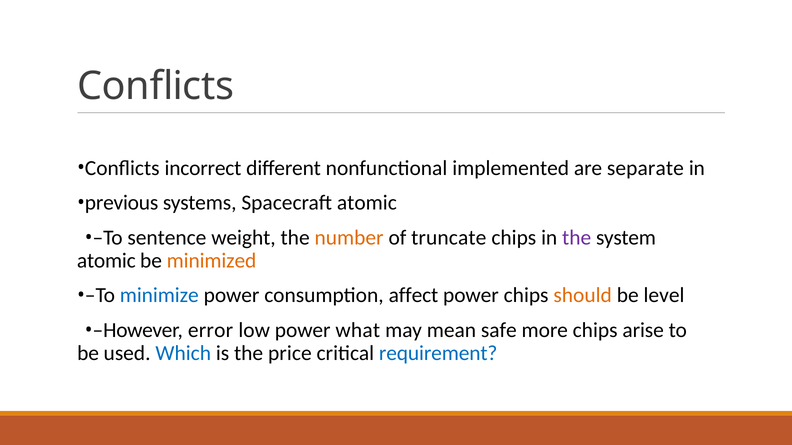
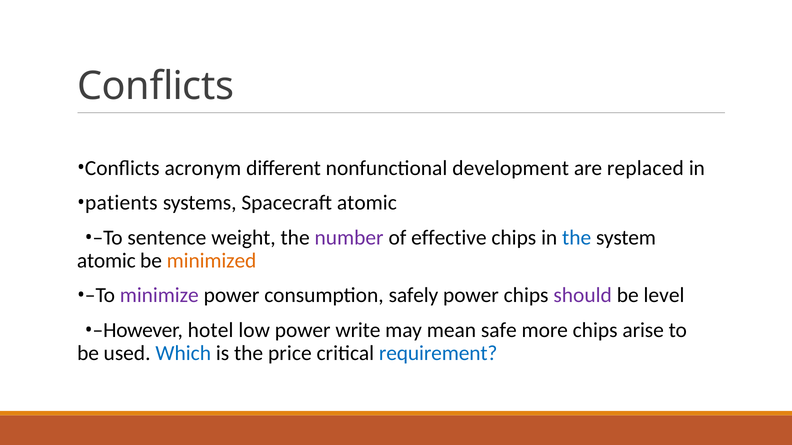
incorrect: incorrect -> acronym (203, 168)
implemented: implemented -> development (511, 168)
separate: separate -> replaced (645, 168)
previous: previous -> patients (121, 203)
number colour: orange -> purple (349, 238)
truncate: truncate -> effective (449, 238)
the colour: purple -> blue (577, 238)
minimize colour: blue -> purple (159, 296)
affect: affect -> safely (413, 296)
should colour: orange -> purple (583, 296)
error: error -> hotel (211, 331)
what: what -> write (358, 331)
